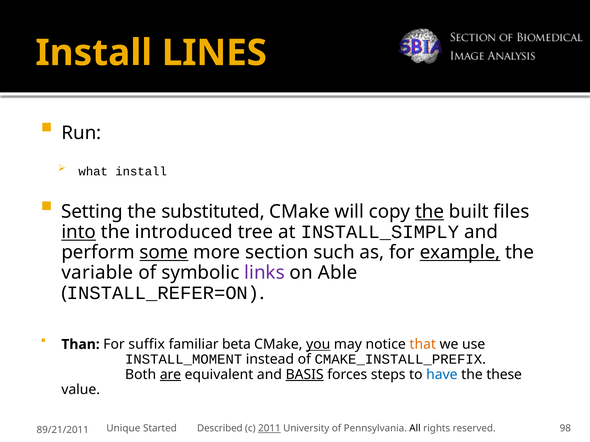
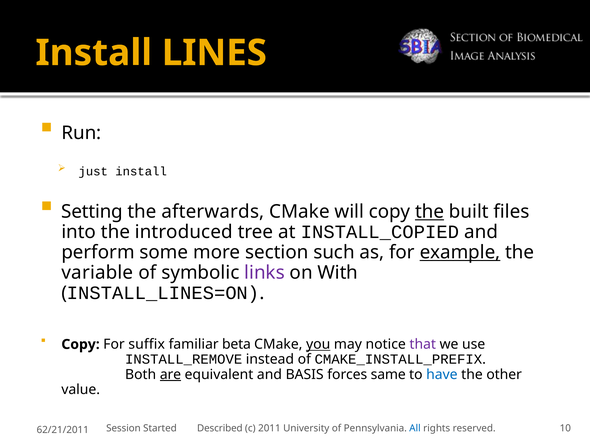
what: what -> just (93, 172)
substituted: substituted -> afterwards (213, 212)
into underline: present -> none (79, 232)
INSTALL_SIMPLY: INSTALL_SIMPLY -> INSTALL_COPIED (380, 232)
some underline: present -> none (164, 253)
Able: Able -> With (338, 273)
INSTALL_REFER=ON: INSTALL_REFER=ON -> INSTALL_LINES=ON (163, 293)
Than: Than -> Copy (81, 345)
that colour: orange -> purple (423, 345)
INSTALL_MOMENT: INSTALL_MOMENT -> INSTALL_REMOVE (184, 360)
BASIS underline: present -> none (305, 375)
steps: steps -> same (388, 375)
these: these -> other (504, 375)
Unique: Unique -> Session (123, 429)
2011 underline: present -> none (269, 429)
All colour: black -> blue (415, 429)
98: 98 -> 10 (565, 429)
89/21/2011: 89/21/2011 -> 62/21/2011 (63, 430)
